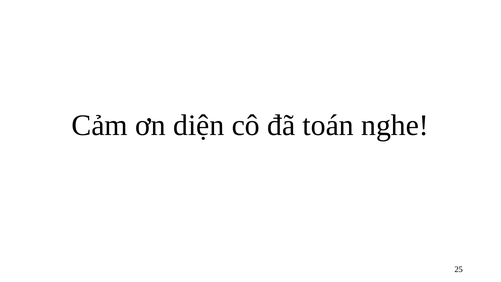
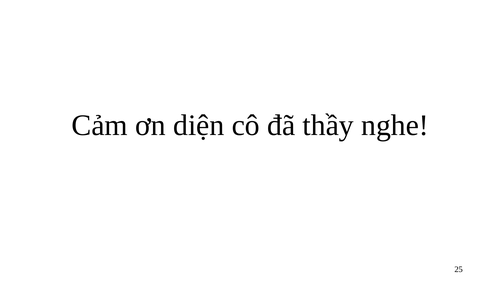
toán: toán -> thầy (328, 125)
